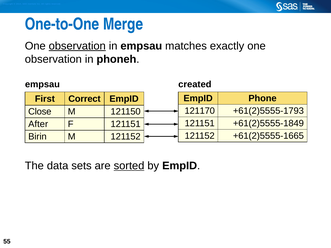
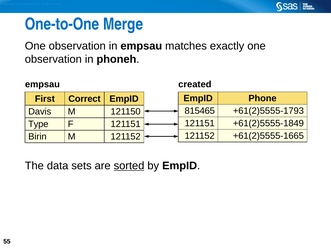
observation underline: present -> none (77, 46)
121170: 121170 -> 815465 (200, 111)
Close: Close -> Davis (40, 112)
After: After -> Type (38, 124)
